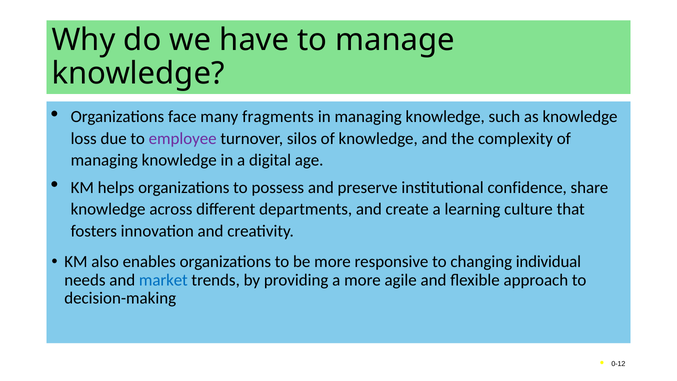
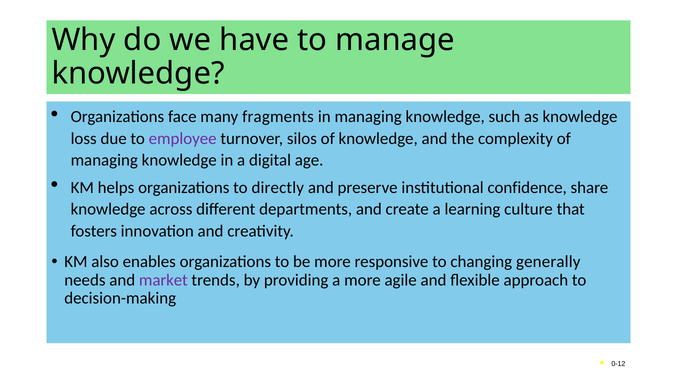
possess: possess -> directly (278, 187)
individual: individual -> generally (548, 262)
market colour: blue -> purple (163, 280)
